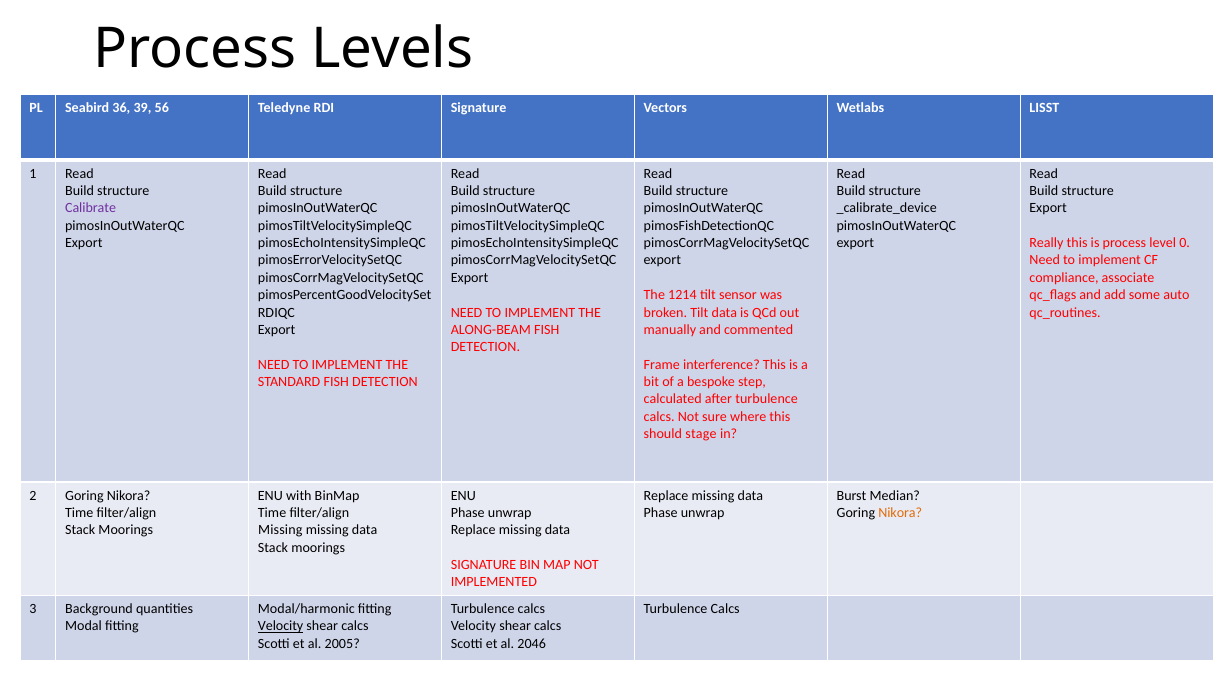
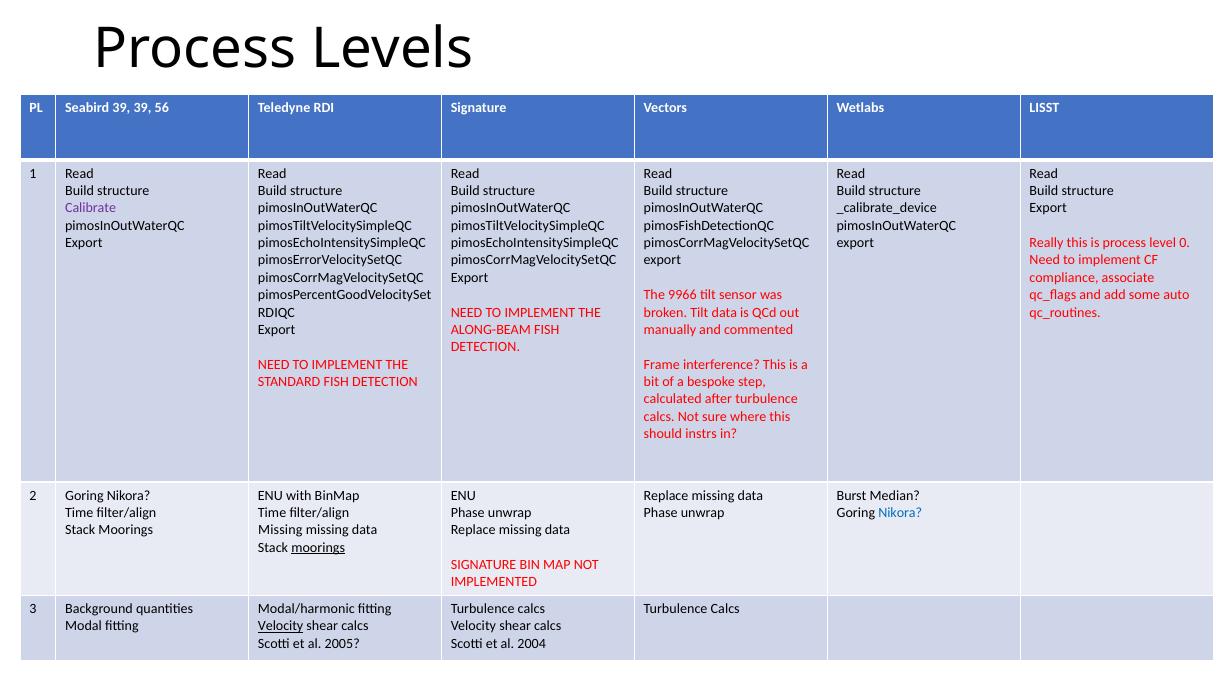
Seabird 36: 36 -> 39 (121, 108)
1214: 1214 -> 9966 (682, 295)
stage: stage -> instrs (701, 434)
Nikora colour: orange -> blue (900, 513)
moorings underline: none -> present (318, 548)
2046: 2046 -> 2004 (532, 644)
